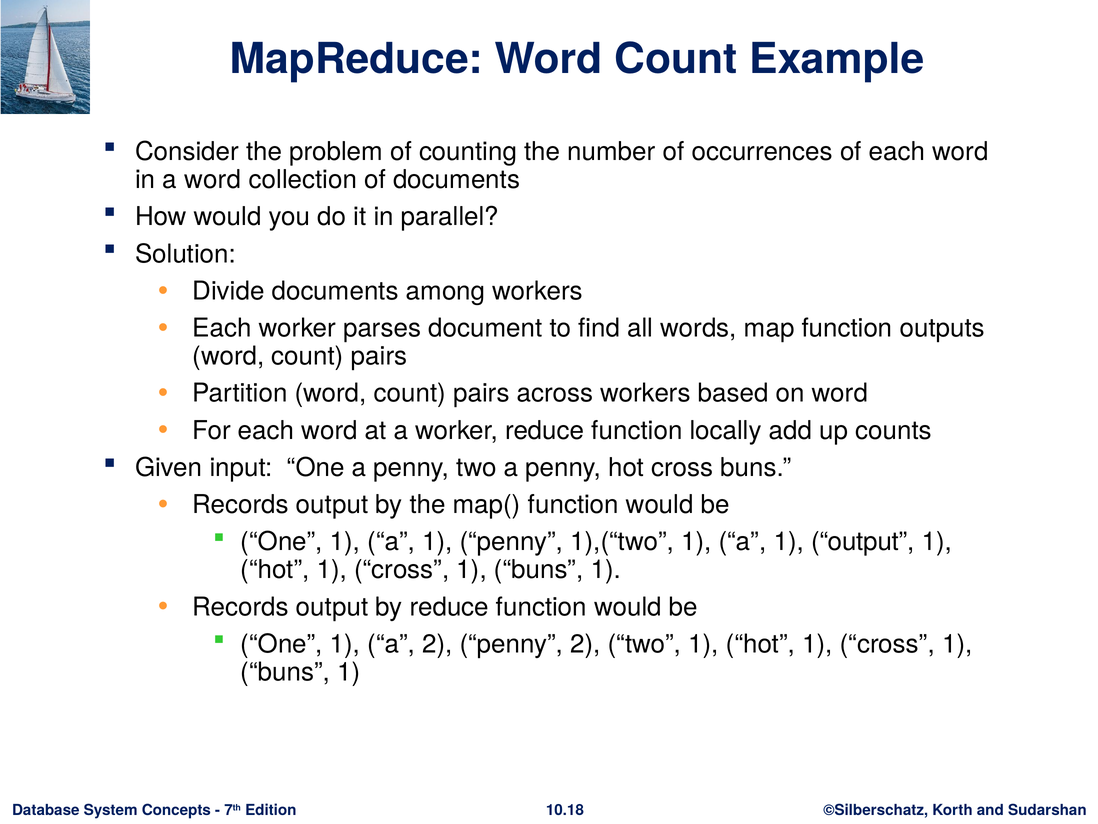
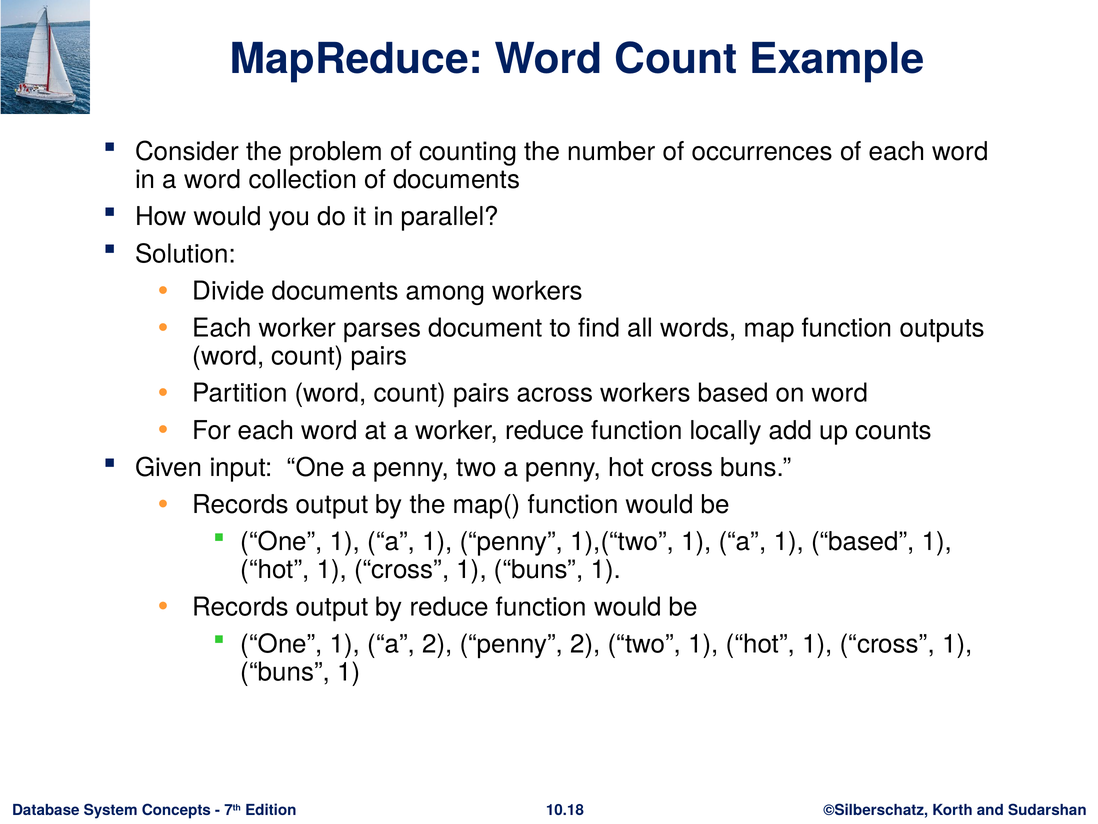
1 output: output -> based (863, 542)
